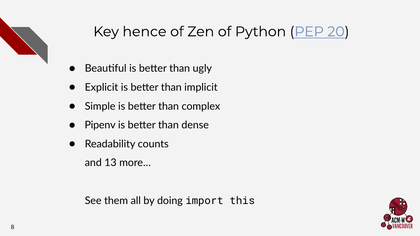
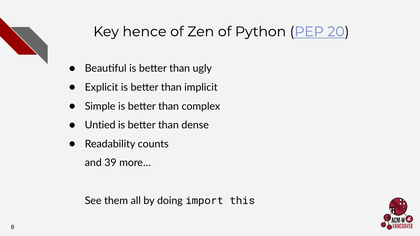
Pipenv: Pipenv -> Untied (100, 125)
13: 13 -> 39 (110, 163)
